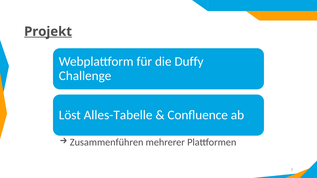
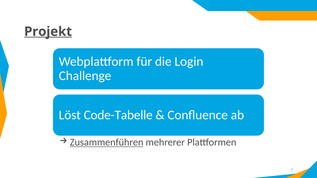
Duffy: Duffy -> Login (189, 62)
Alles-Tabelle: Alles-Tabelle -> Code-Tabelle (118, 115)
Zusammenführen underline: none -> present (107, 143)
